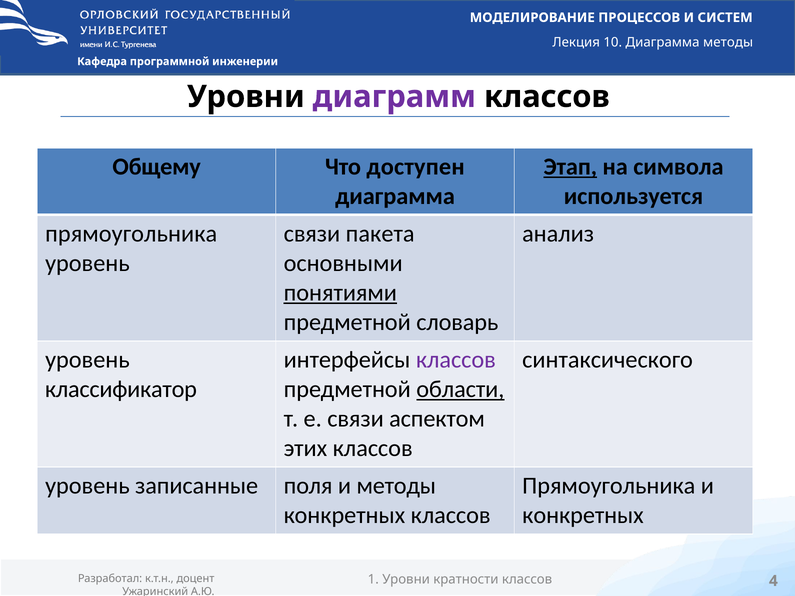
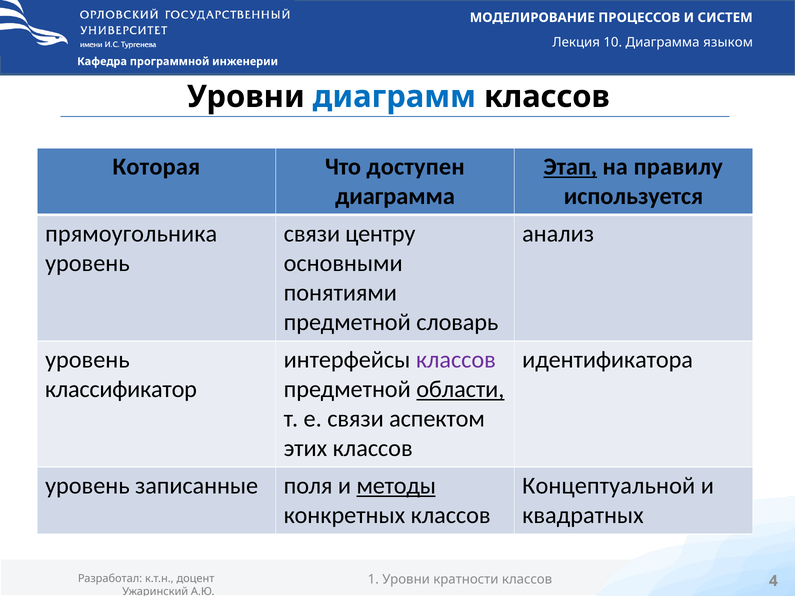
Диаграмма методы: методы -> языком (728, 43)
диаграмм colour: purple -> blue (394, 97)
Общему: Общему -> Которая (156, 167)
символа: символа -> правилу (678, 167)
пакета: пакета -> центру (380, 234)
понятиями underline: present -> none (340, 293)
синтаксического: синтаксического -> идентификатора (608, 360)
методы underline: none -> present (396, 486)
Прямоугольника: Прямоугольника -> Концептуальной (609, 486)
конкретных: конкретных -> квадратных (583, 516)
